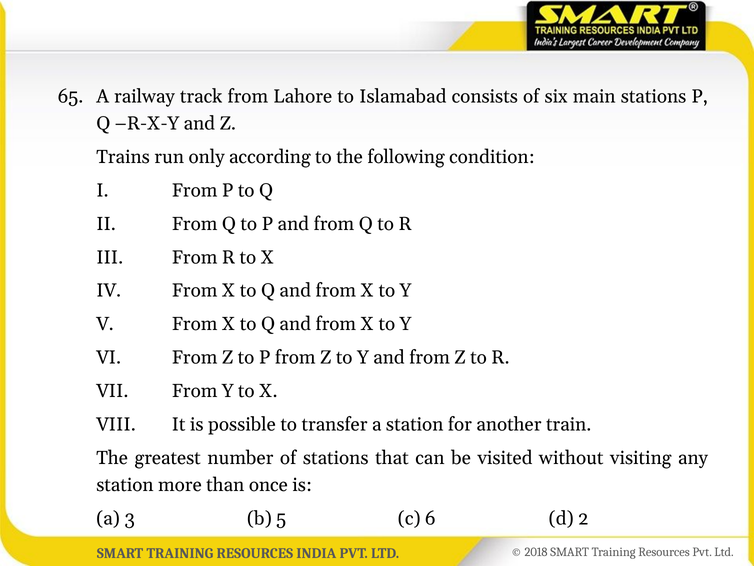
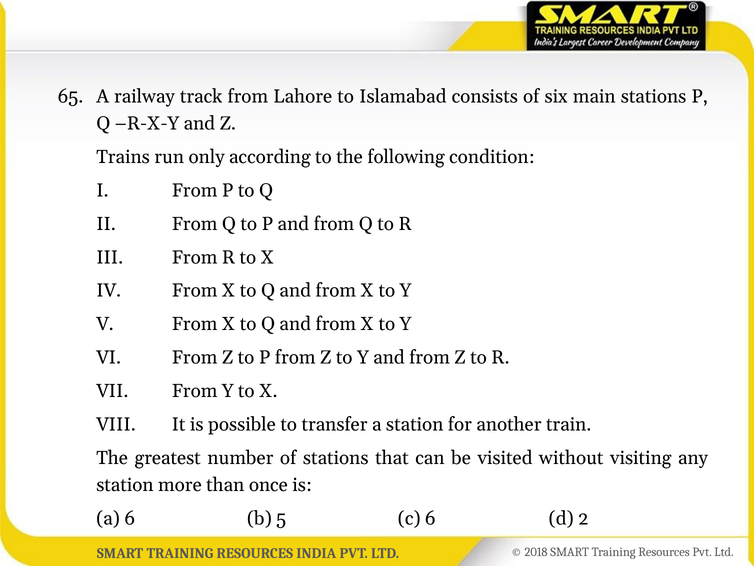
a 3: 3 -> 6 (130, 518)
